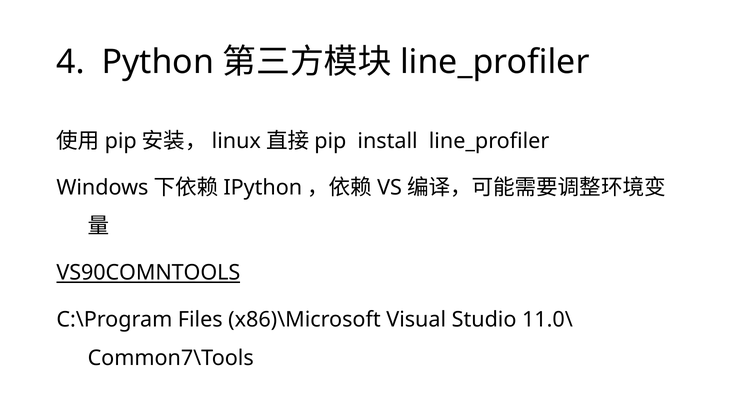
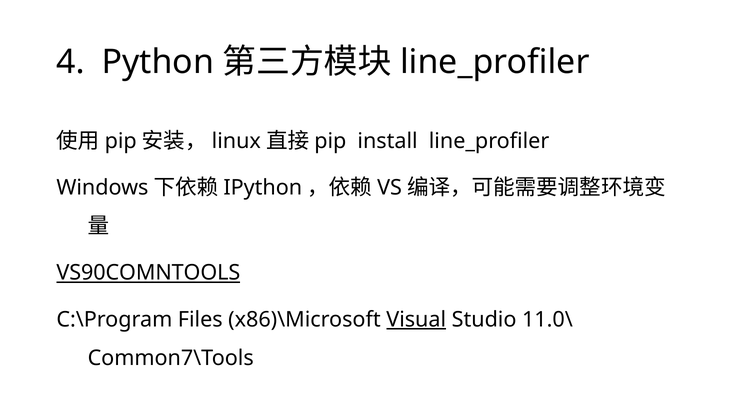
Visual underline: none -> present (416, 320)
